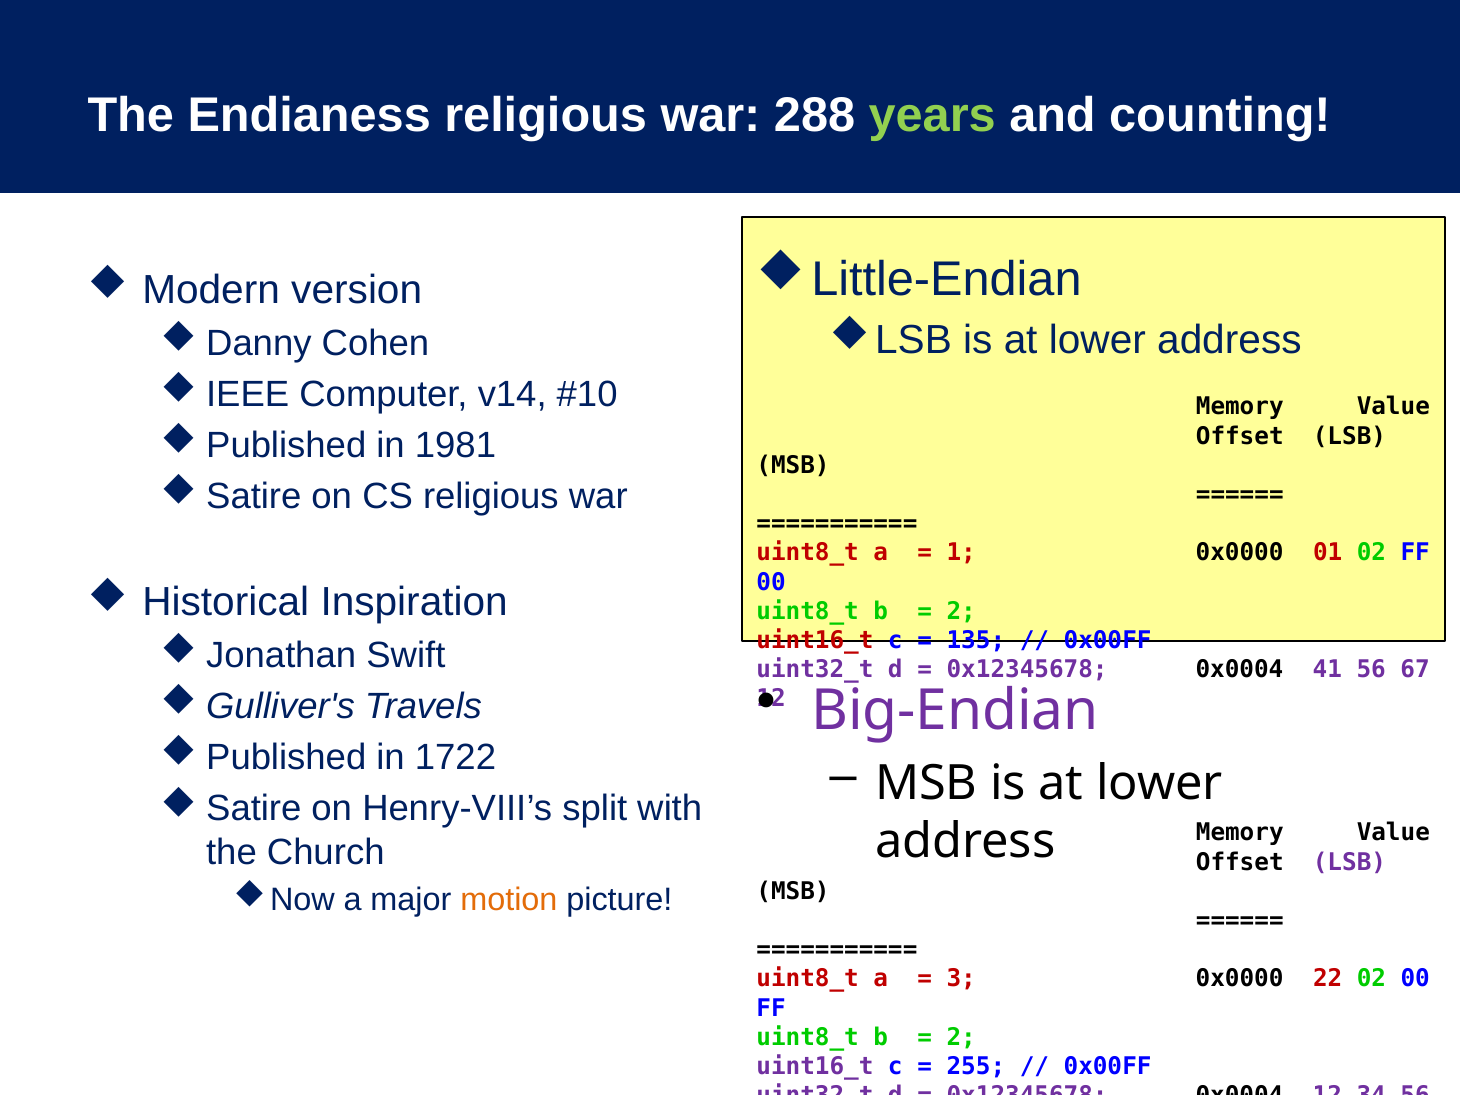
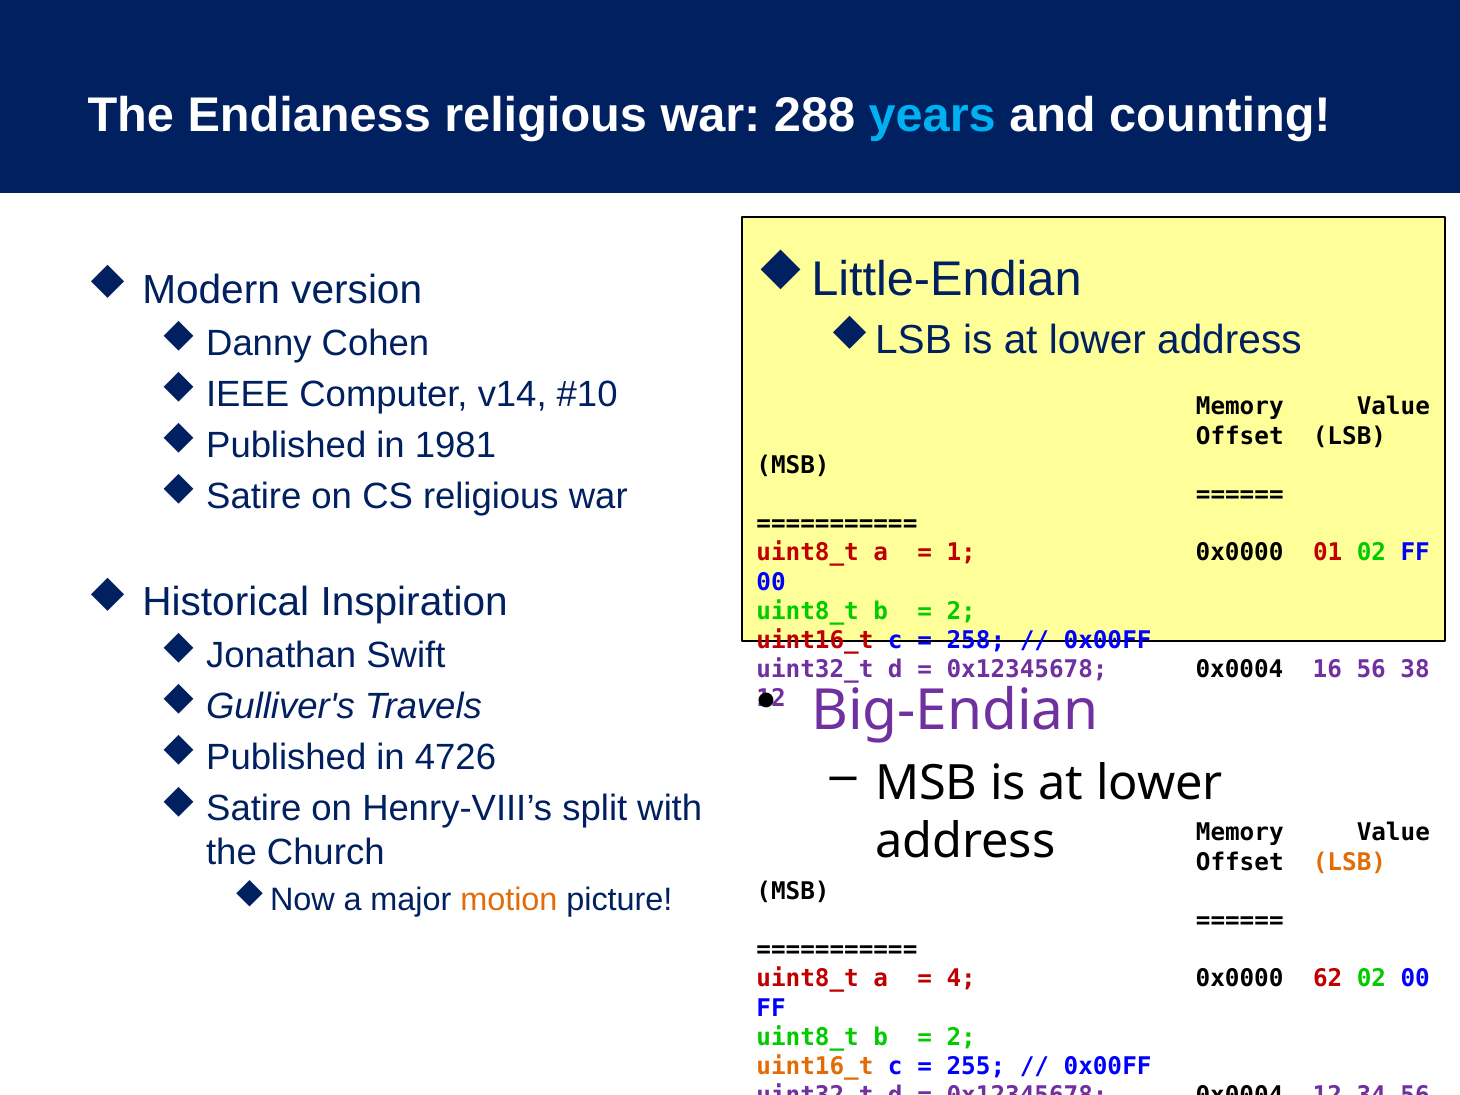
years colour: light green -> light blue (932, 115)
135: 135 -> 258 (976, 641)
41: 41 -> 16 (1327, 670)
67: 67 -> 38 (1415, 670)
1722: 1722 -> 4726 (455, 758)
LSB colour: purple -> orange (1349, 862)
3: 3 -> 4 (961, 979)
22: 22 -> 62 (1328, 979)
uint16_t colour: purple -> orange (815, 1066)
